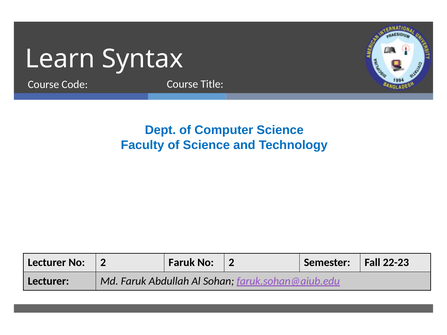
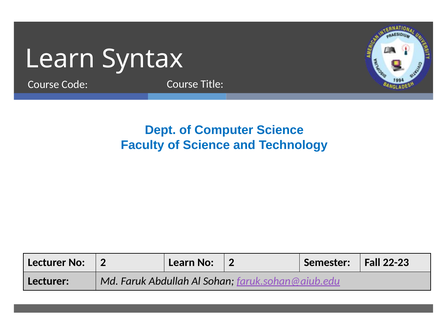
2 Faruk: Faruk -> Learn (182, 263)
